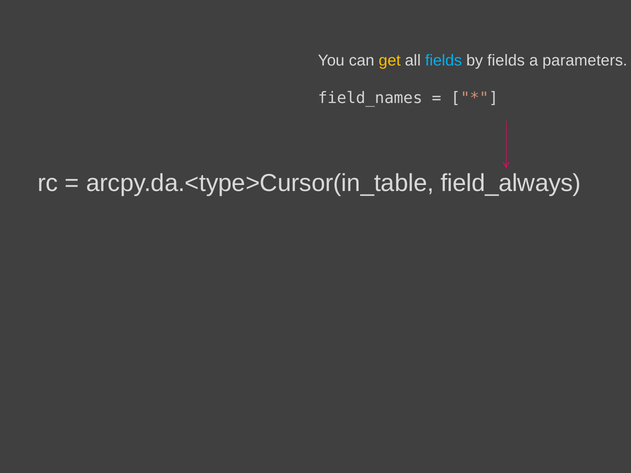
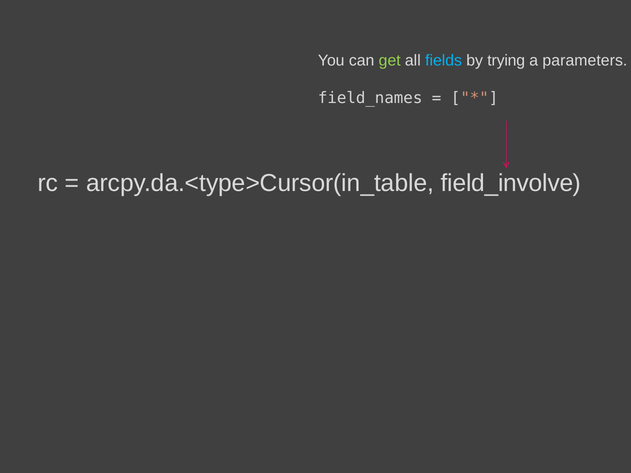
get colour: yellow -> light green (390, 60)
by fields: fields -> trying (506, 60)
field_always: field_always -> field_involve (511, 183)
